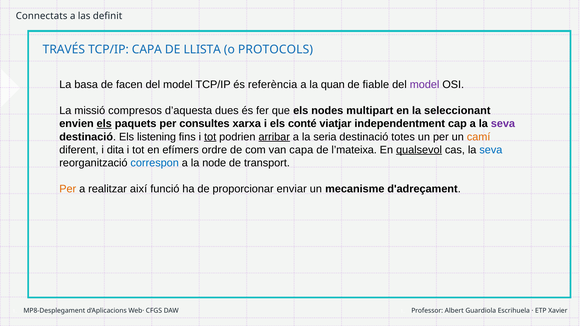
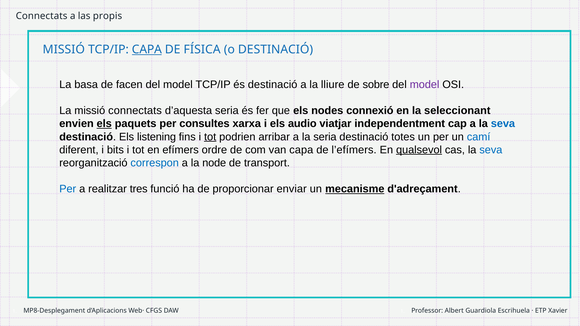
definit: definit -> propis (108, 16)
TRAVÉS: TRAVÉS -> MISSIÓ (64, 49)
CAPA underline: none -> present (147, 49)
LLISTA: LLISTA -> FÍSICA (202, 49)
o PROTOCOLS: PROTOCOLS -> DESTINACIÓ (276, 49)
és referència: referència -> destinació (273, 85)
quan: quan -> lliure (333, 85)
fiable: fiable -> sobre (376, 85)
missió compresos: compresos -> connectats (135, 111)
d’aquesta dues: dues -> seria (227, 111)
multipart: multipart -> connexió (370, 111)
conté: conté -> audio (302, 124)
seva colour: purple -> blue (503, 124)
arribar underline: present -> none (274, 137)
camí colour: orange -> blue (479, 137)
dita: dita -> bits (115, 150)
l’mateixa: l’mateixa -> l’efímers (354, 150)
Per colour: orange -> blue (68, 189)
així: així -> tres (139, 189)
mecanisme underline: none -> present (355, 189)
